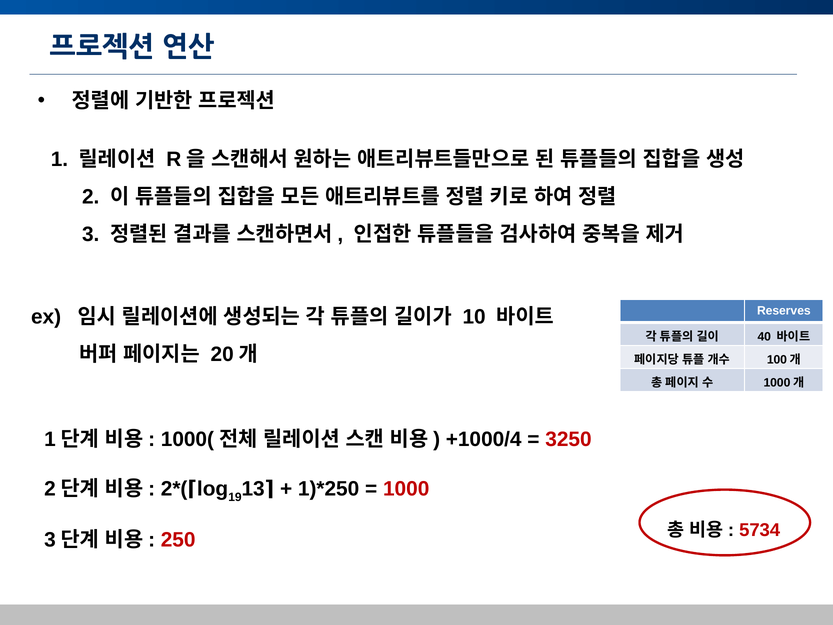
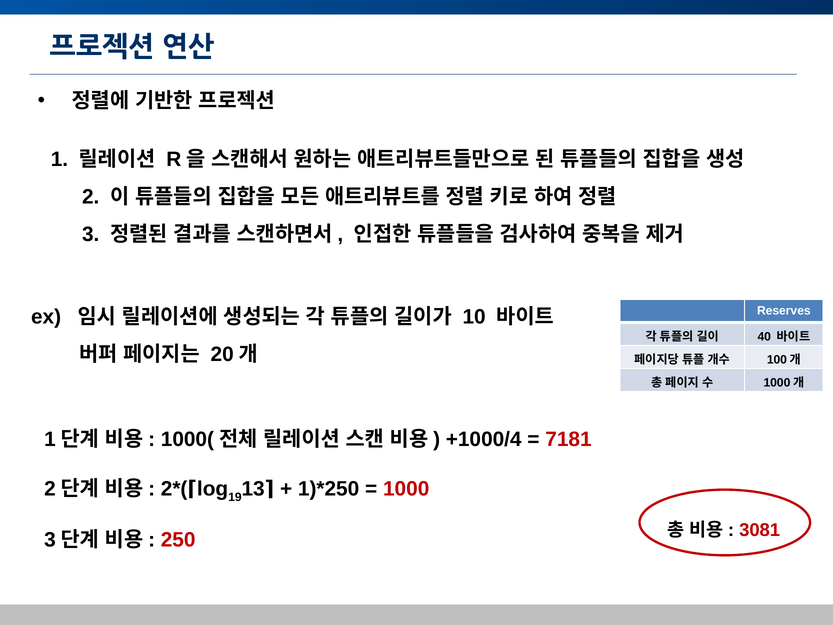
3250: 3250 -> 7181 (568, 439)
5734: 5734 -> 3081 (760, 530)
